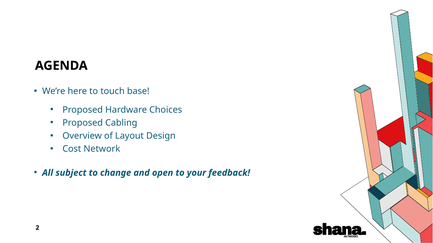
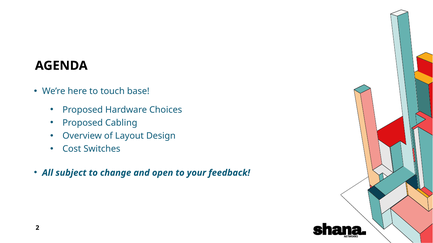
Network: Network -> Switches (102, 149)
